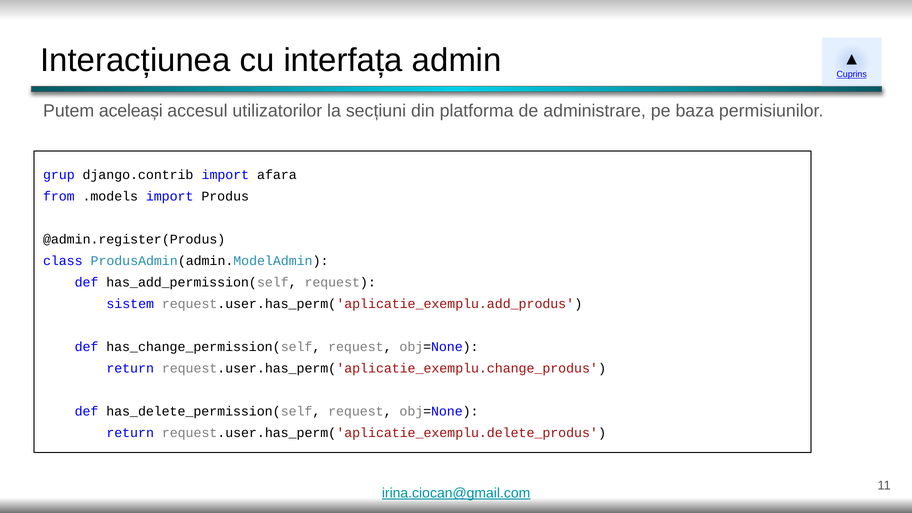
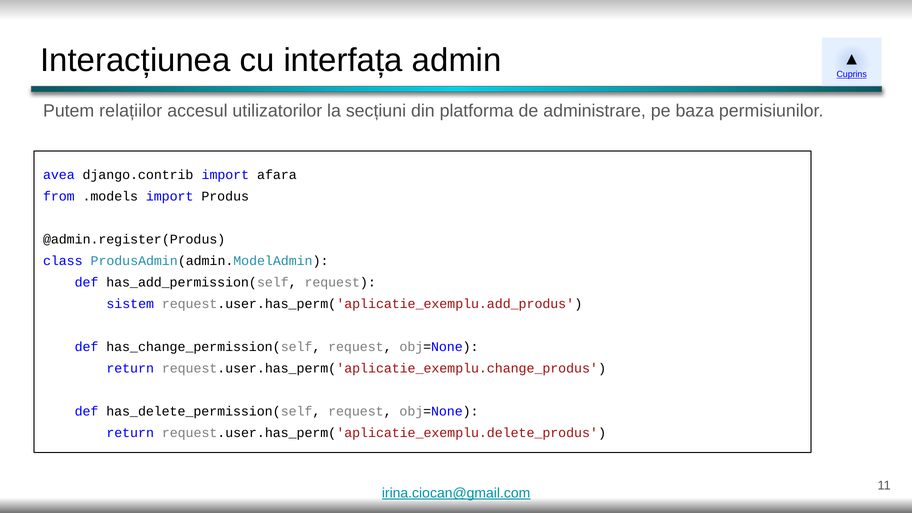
aceleași: aceleași -> relațiilor (131, 111)
grup: grup -> avea (59, 175)
